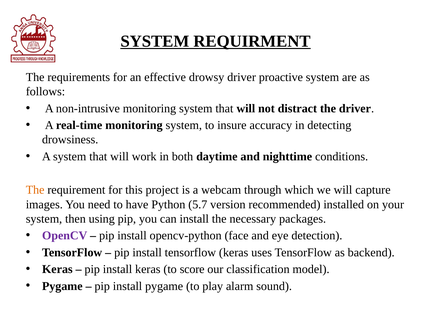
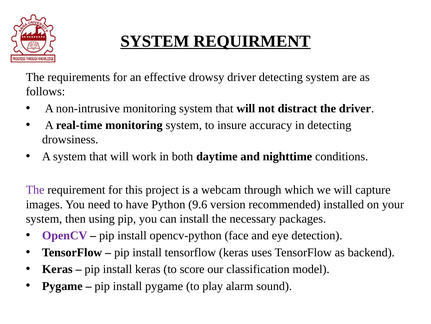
driver proactive: proactive -> detecting (281, 77)
The colour: orange -> purple (35, 190)
5.7: 5.7 -> 9.6 (198, 204)
